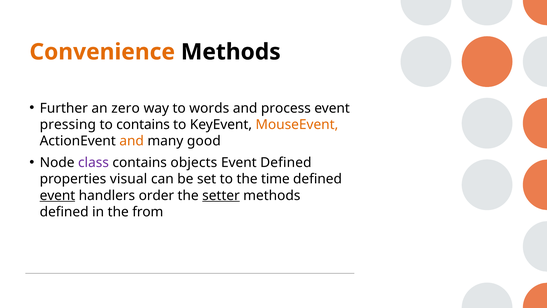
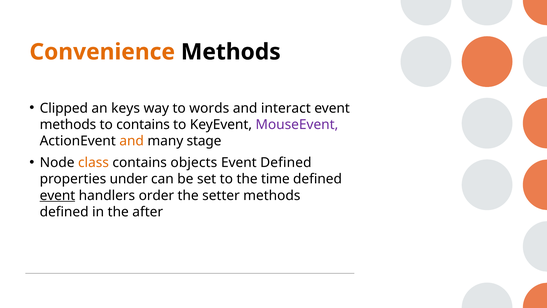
Further: Further -> Clipped (64, 108)
zero: zero -> keys (126, 108)
process: process -> interact (286, 108)
pressing: pressing -> methods (68, 125)
MouseEvent colour: orange -> purple (297, 125)
good: good -> stage (204, 141)
class colour: purple -> orange (93, 162)
visual: visual -> under (129, 179)
setter underline: present -> none (221, 195)
from: from -> after (148, 212)
